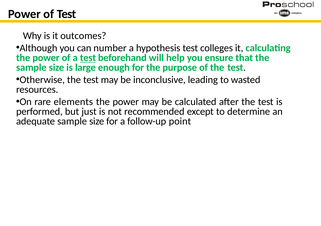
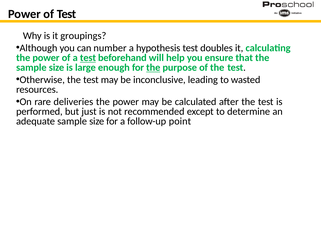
outcomes: outcomes -> groupings (83, 36)
colleges: colleges -> doubles (217, 48)
the underline: none -> present (153, 68)
elements: elements -> deliveries (73, 102)
